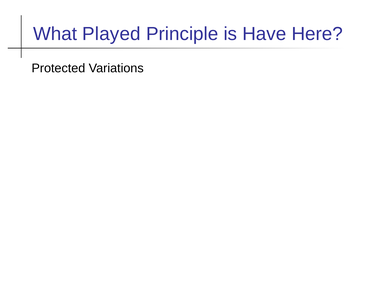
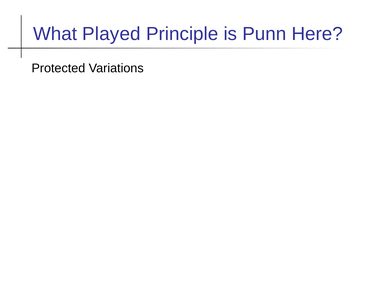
Have: Have -> Punn (264, 34)
